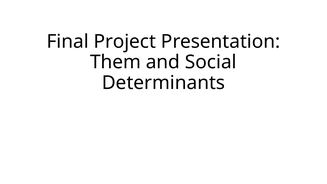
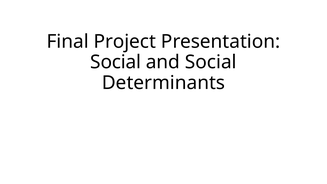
Them: Them -> Social (116, 62)
